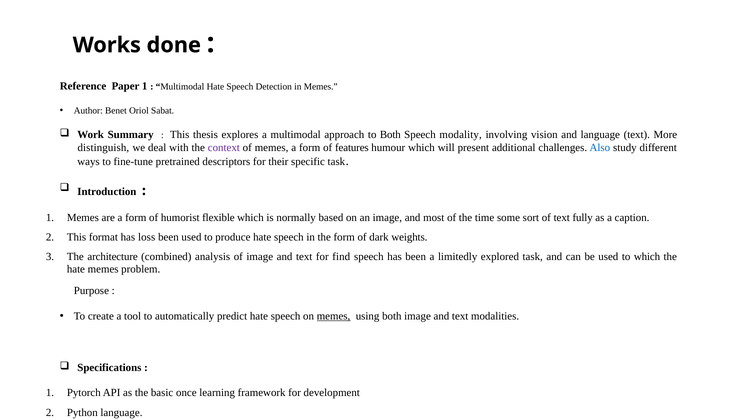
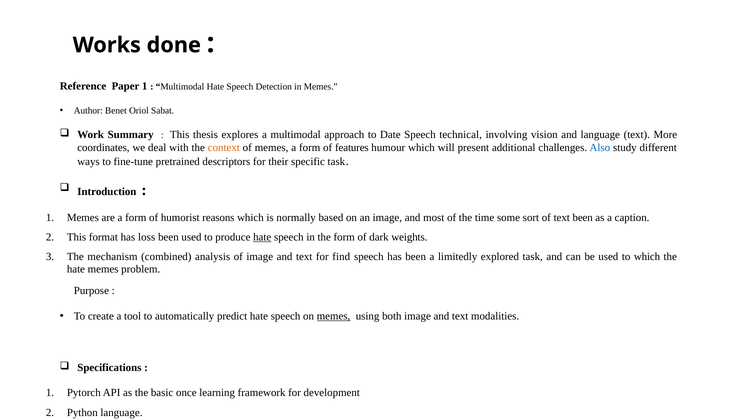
to Both: Both -> Date (390, 135)
modality: modality -> technical (461, 135)
distinguish: distinguish -> coordinates (103, 147)
context colour: purple -> orange (224, 147)
flexible: flexible -> reasons (218, 217)
text fully: fully -> been (583, 217)
hate underline: none -> present (262, 237)
architecture: architecture -> mechanism (112, 256)
